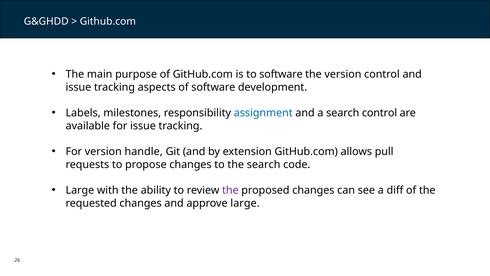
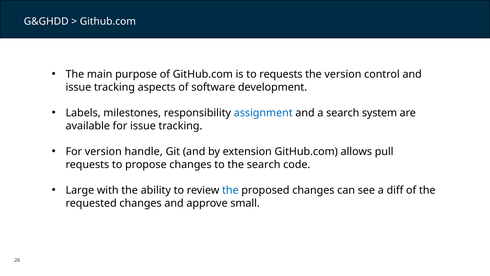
to software: software -> requests (281, 74)
search control: control -> system (380, 113)
the colour: purple -> blue (230, 190)
approve large: large -> small (245, 203)
